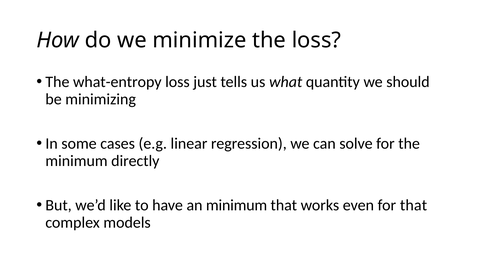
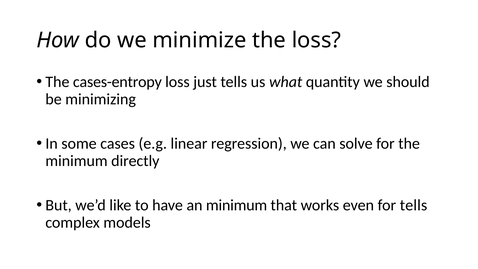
what-entropy: what-entropy -> cases-entropy (117, 82)
for that: that -> tells (414, 205)
